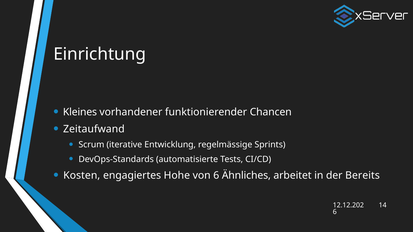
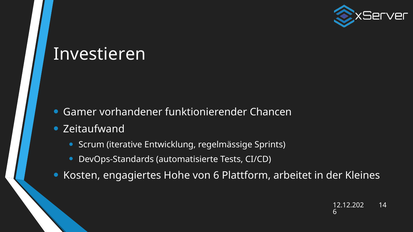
Einrichtung: Einrichtung -> Investieren (100, 54)
Kleines: Kleines -> Gamer (80, 112)
Ähnliches: Ähnliches -> Plattform (246, 176)
Bereits: Bereits -> Kleines (363, 176)
